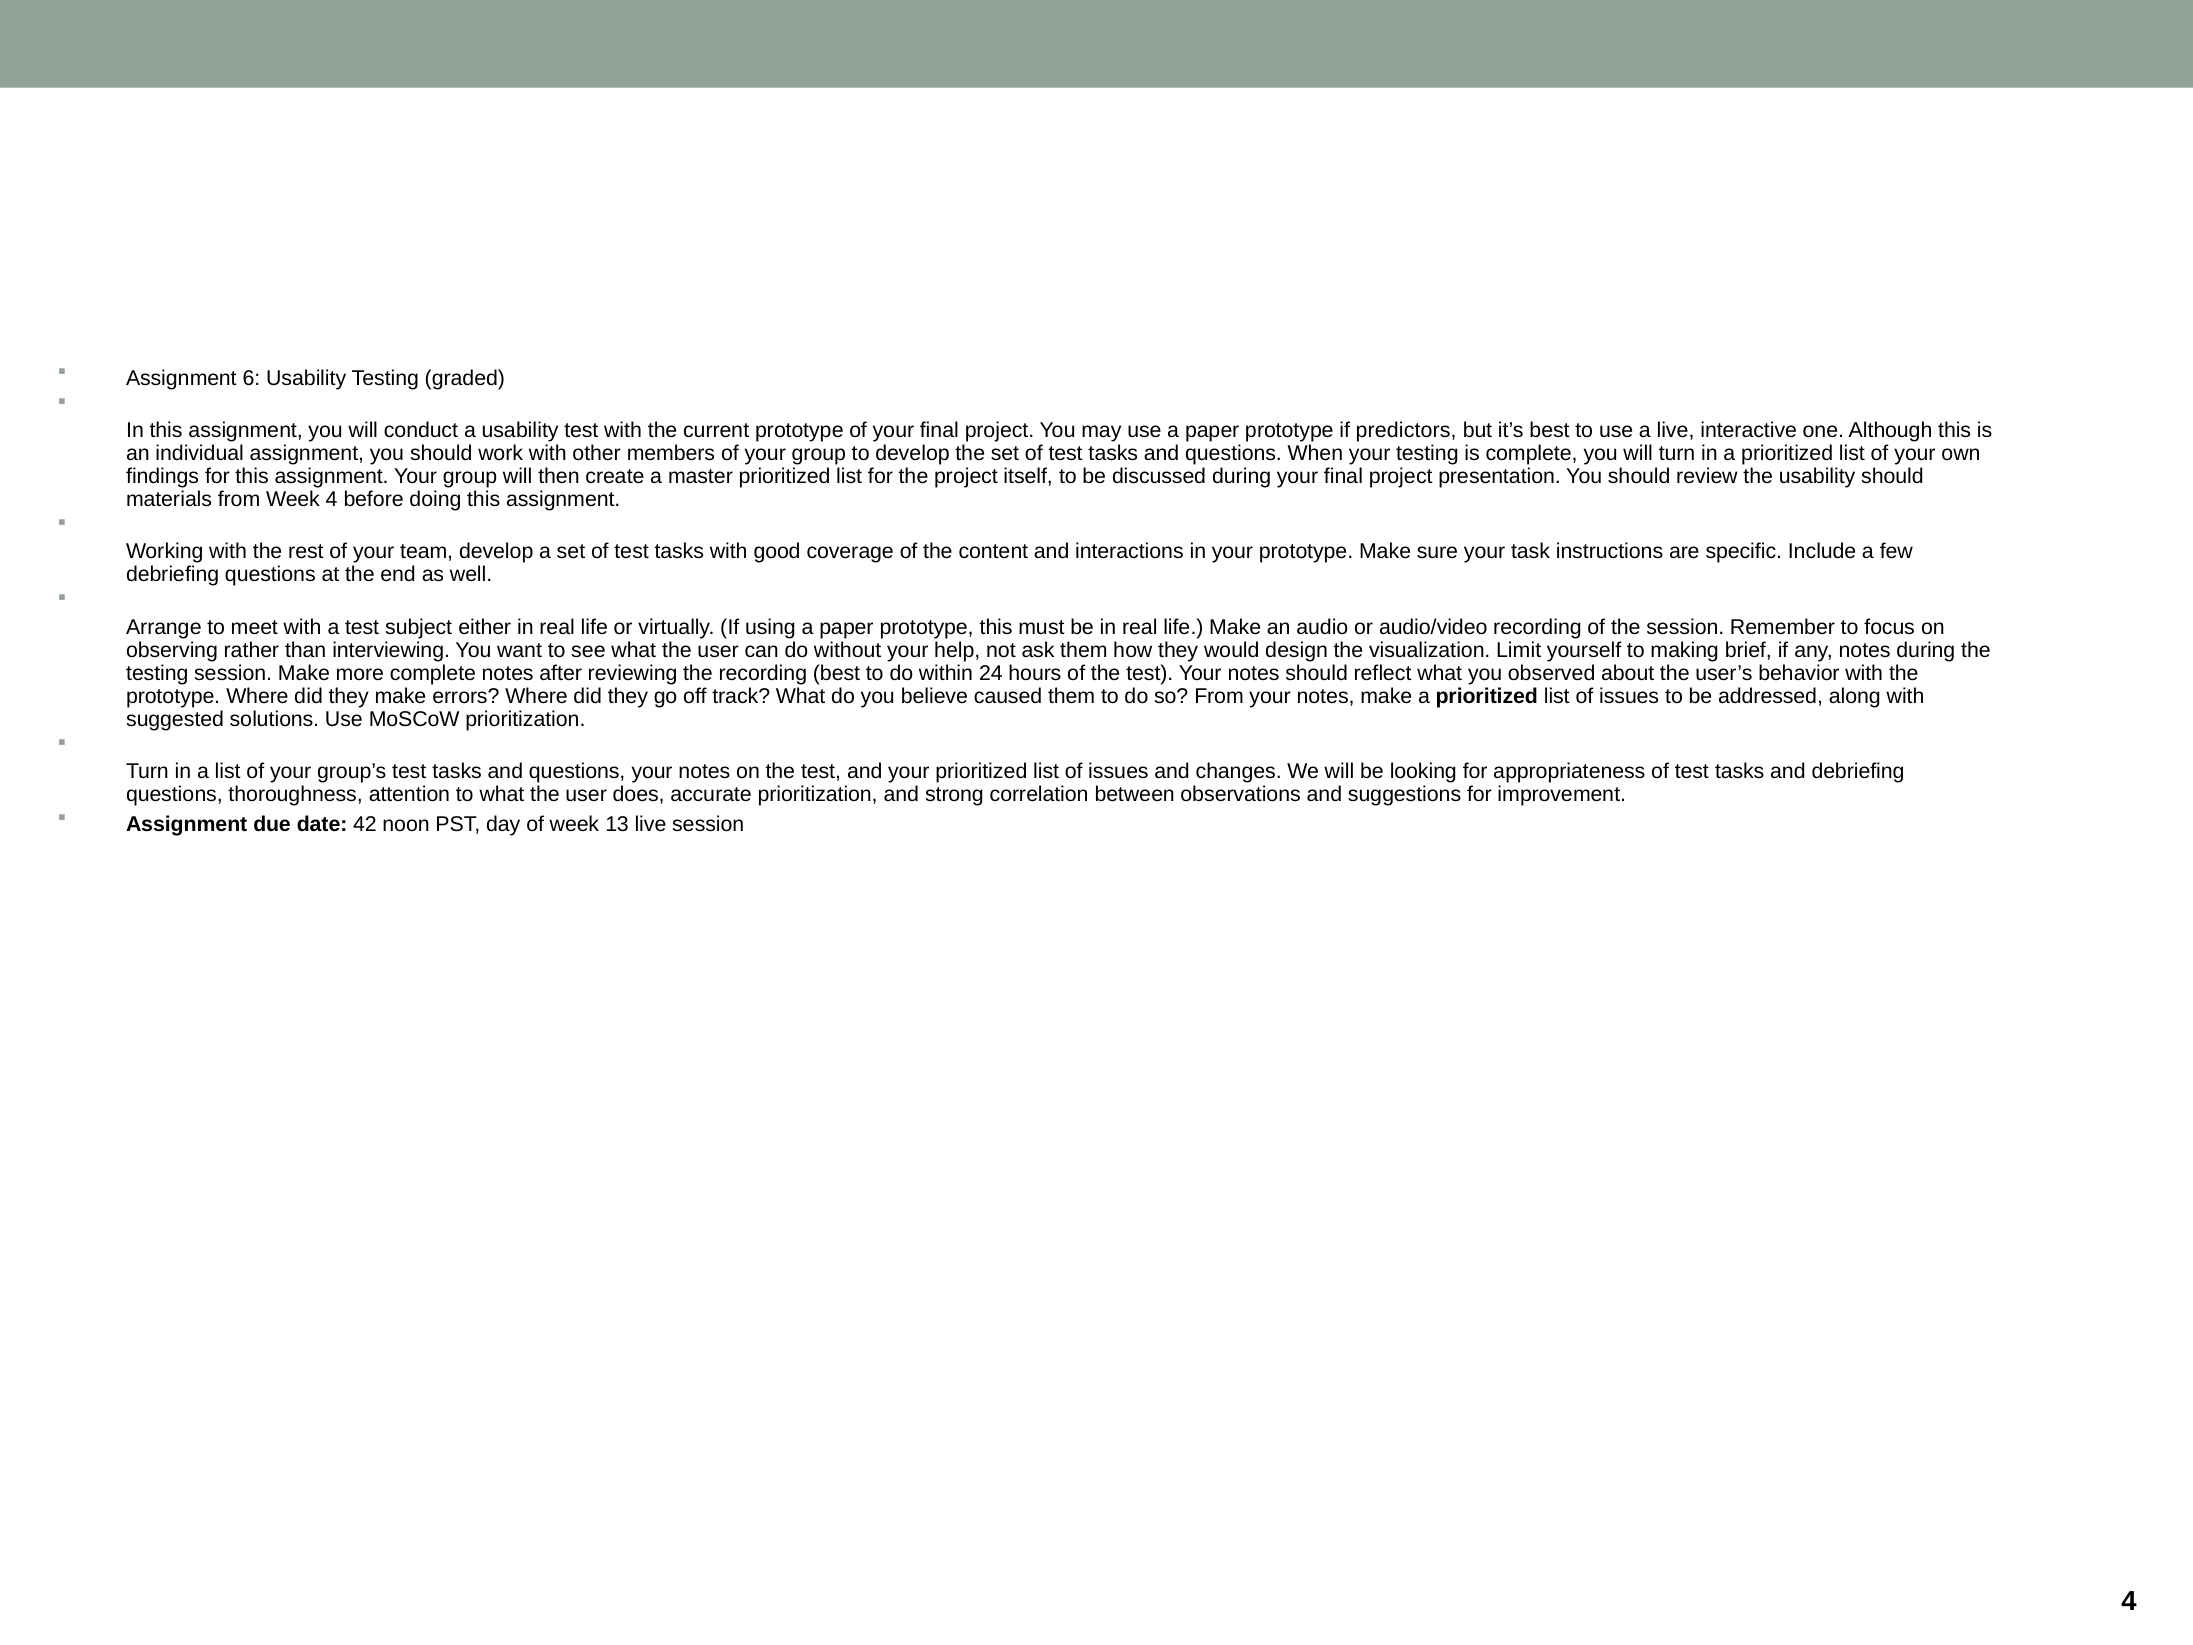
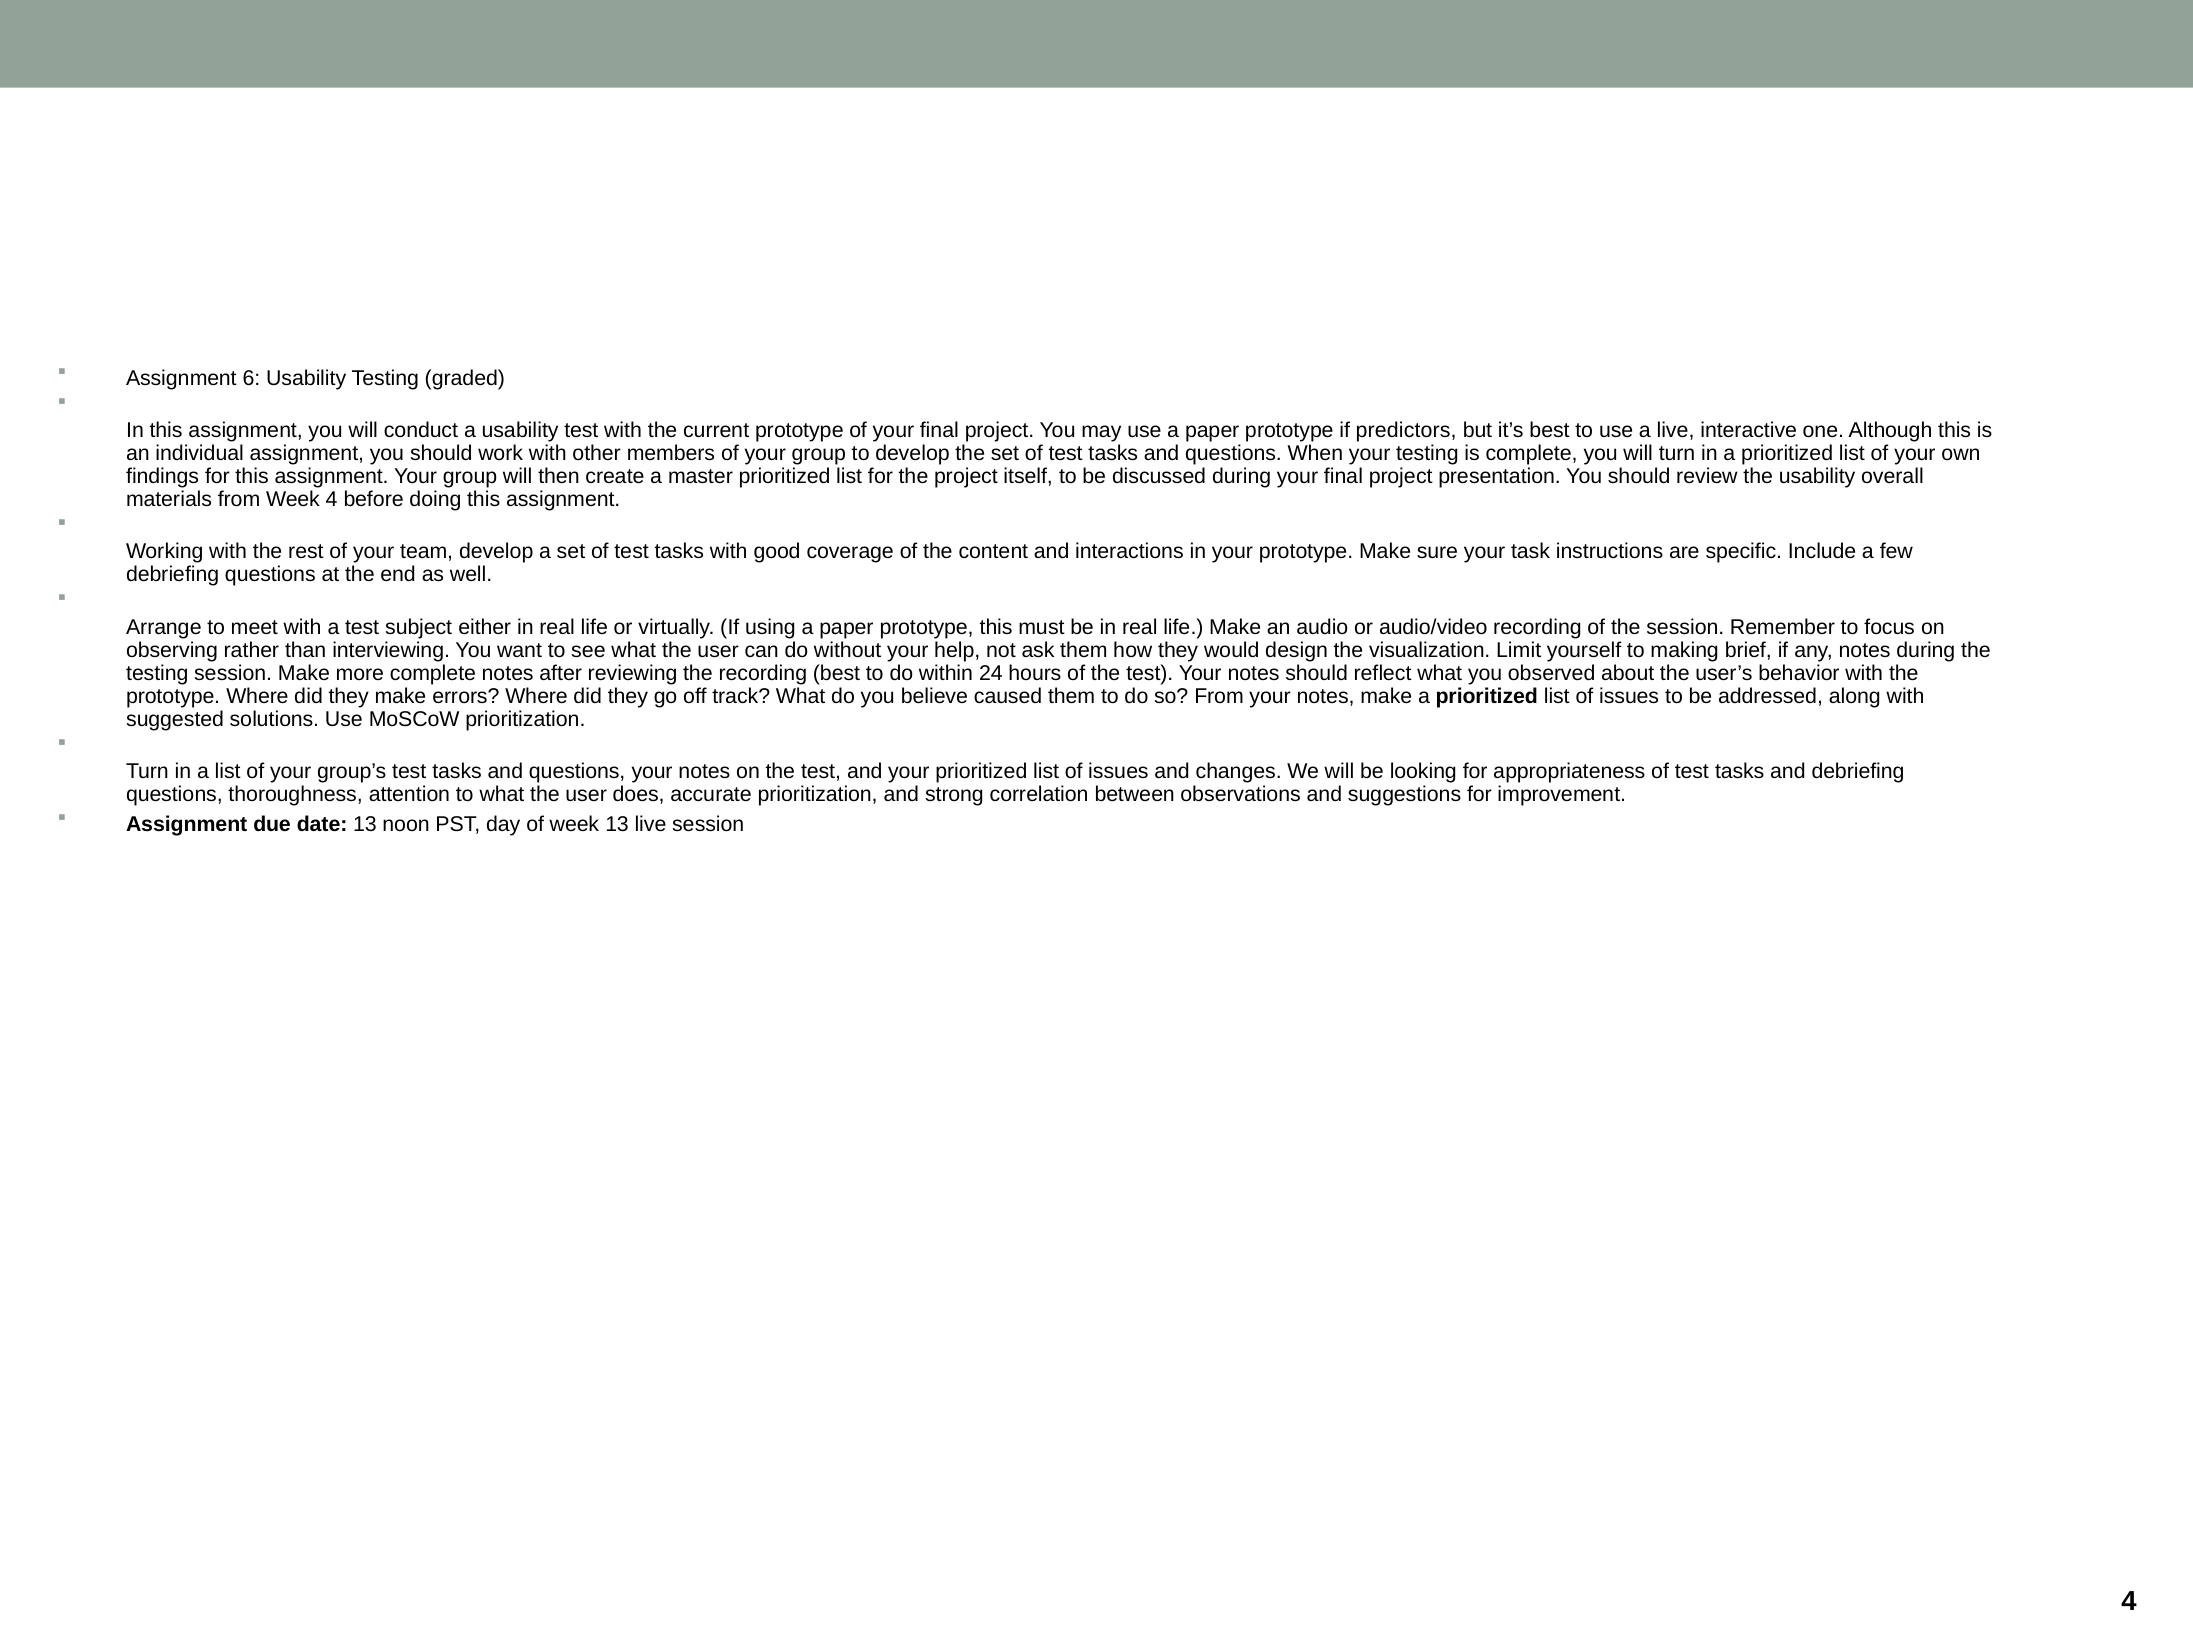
usability should: should -> overall (1892, 476)
date 42: 42 -> 13 (365, 824)
